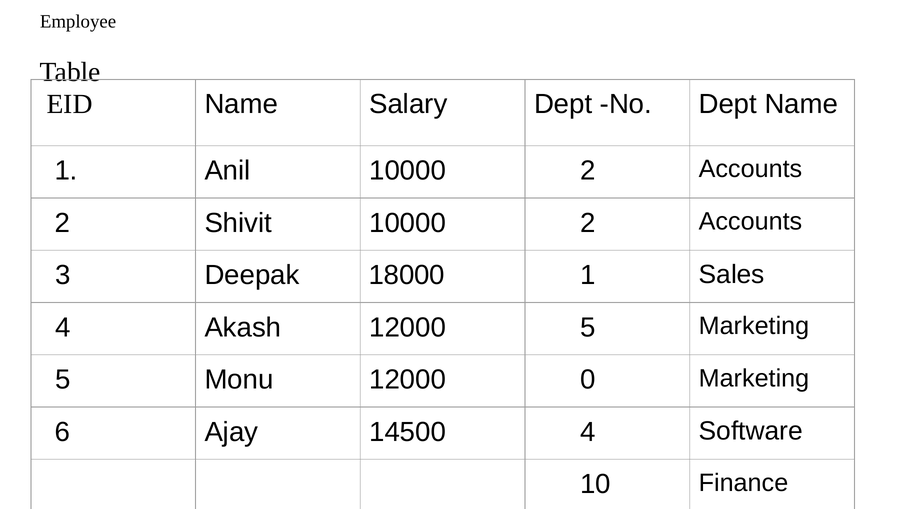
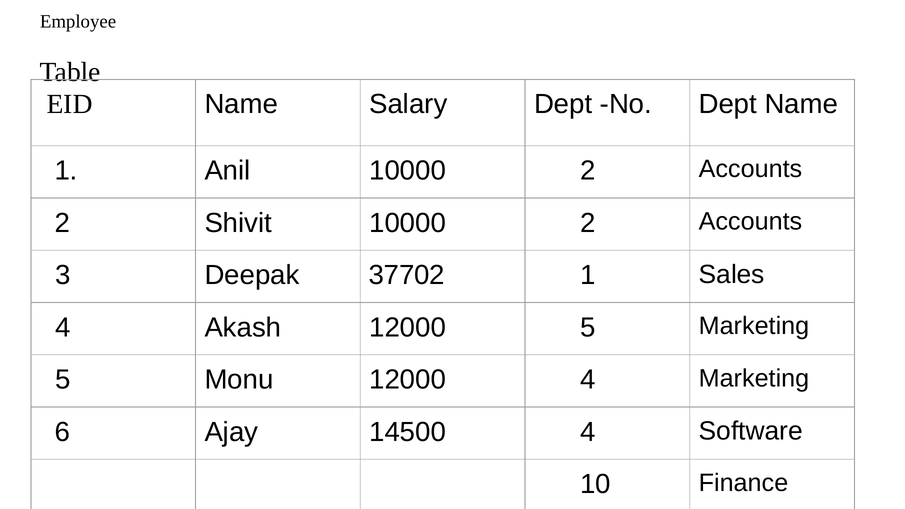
18000: 18000 -> 37702 (407, 275)
12000 0: 0 -> 4 (588, 380)
